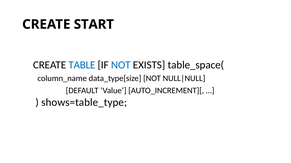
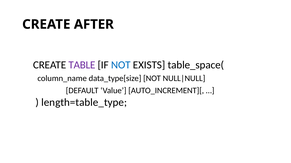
START: START -> AFTER (94, 24)
TABLE colour: blue -> purple (82, 65)
shows=table_type: shows=table_type -> length=table_type (84, 103)
